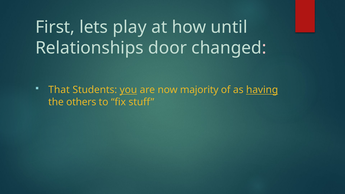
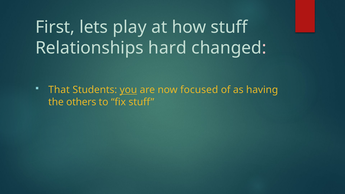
how until: until -> stuff (229, 27)
door: door -> hard (168, 48)
majority: majority -> focused (199, 90)
having underline: present -> none (262, 90)
